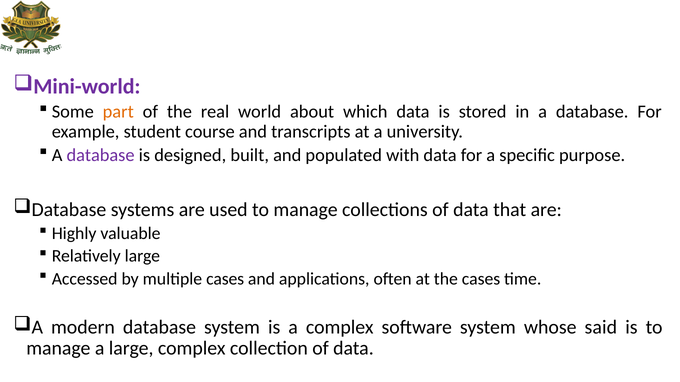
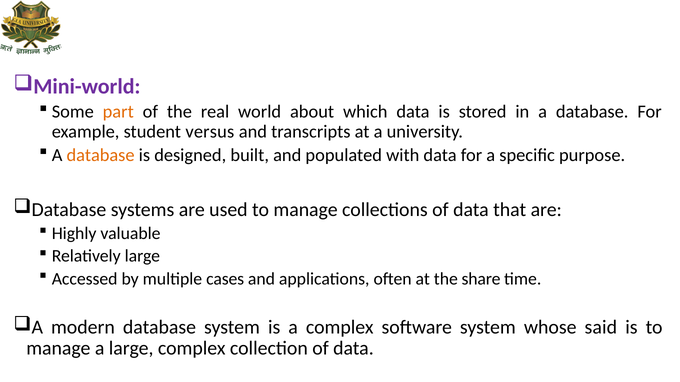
course: course -> versus (210, 132)
database colour: purple -> orange (101, 155)
the cases: cases -> share (481, 279)
